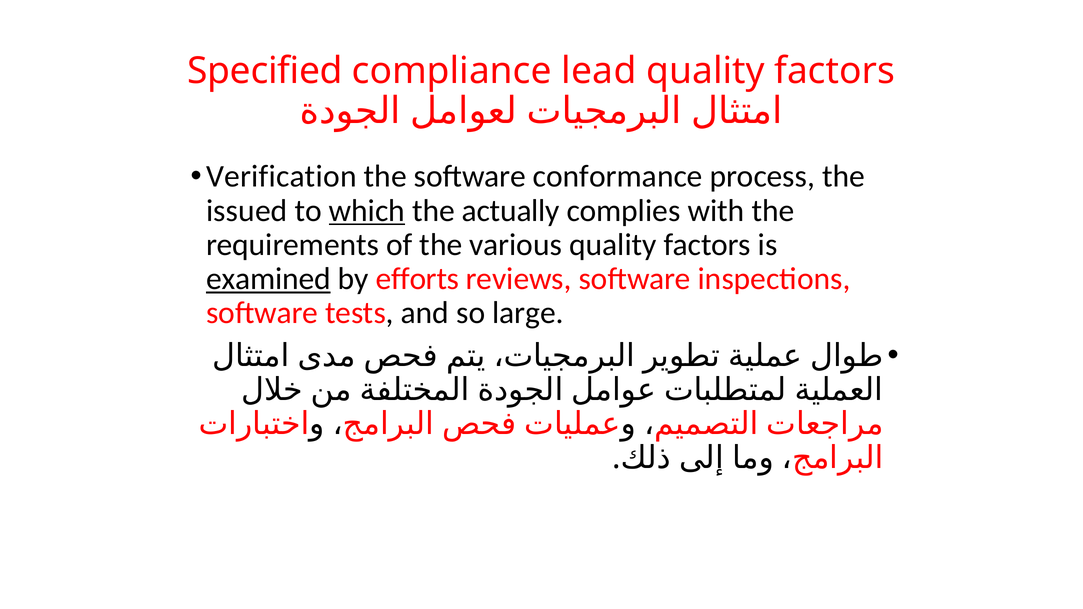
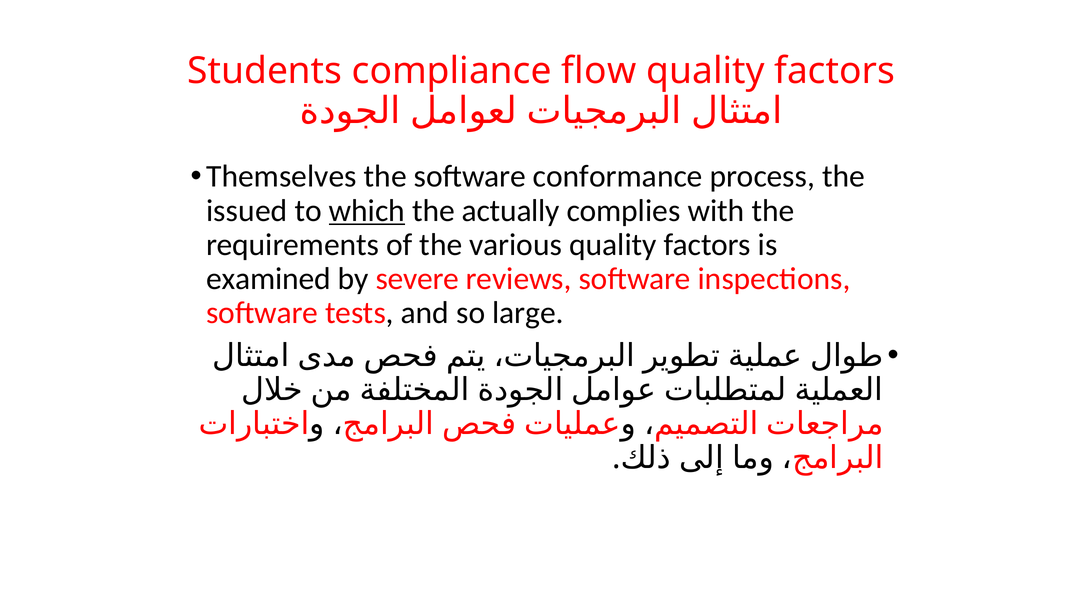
Specified: Specified -> Students (265, 71)
lead: lead -> flow (599, 71)
Verification: Verification -> Themselves (281, 177)
examined underline: present -> none (268, 279)
efforts: efforts -> severe (417, 279)
